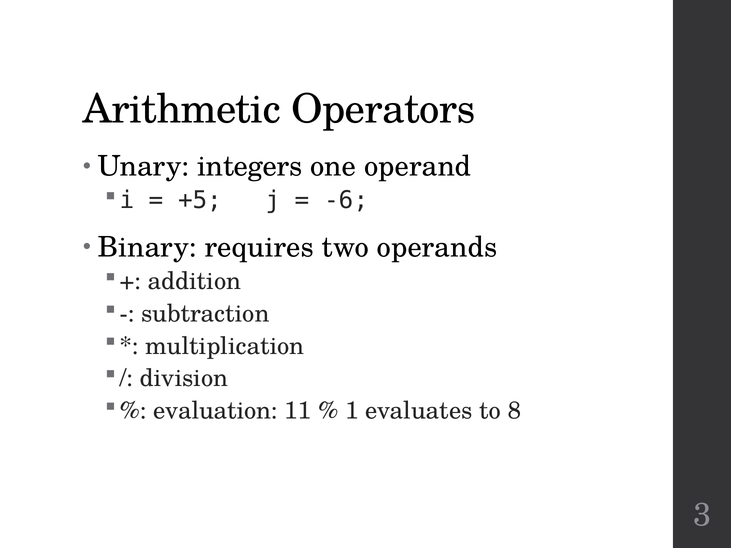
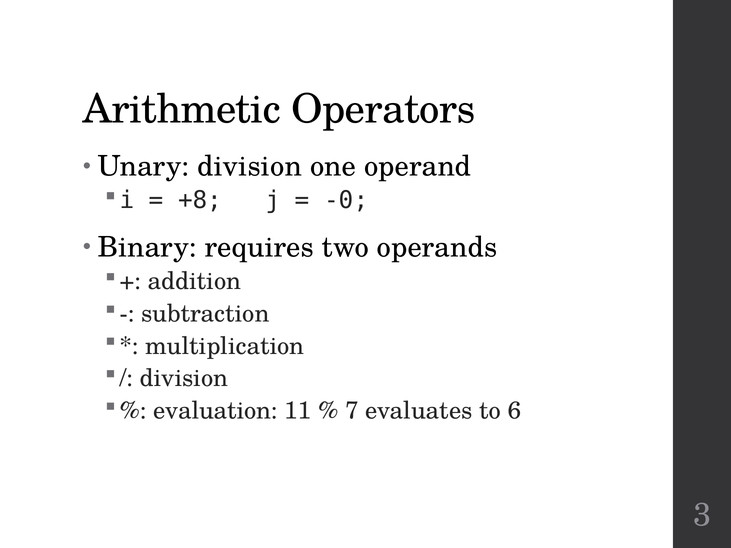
Unary integers: integers -> division (250, 166)
+5: +5 -> +8 (200, 200)
-6: -6 -> -0 (346, 200)
1: 1 -> 7 (352, 411)
8: 8 -> 6 (514, 411)
